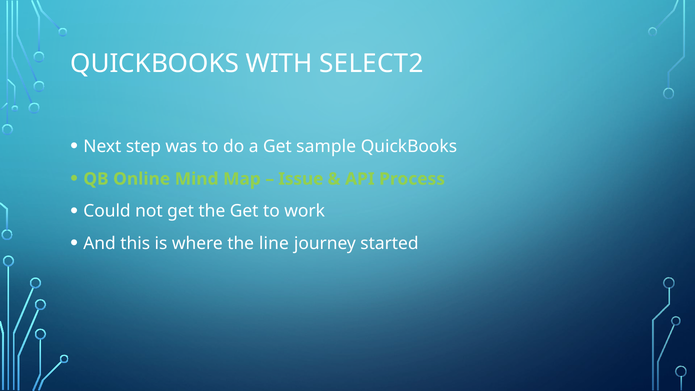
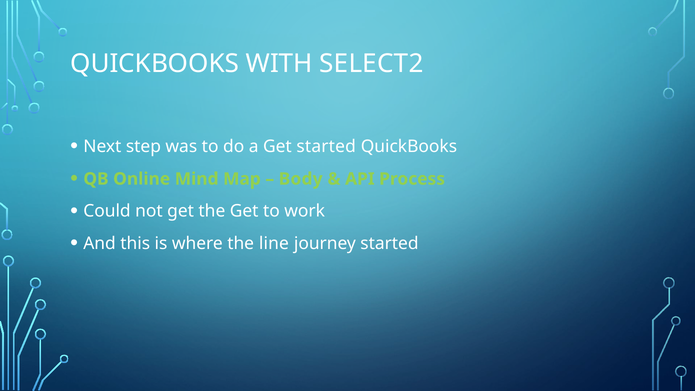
Get sample: sample -> started (326, 147)
Issue: Issue -> Body (301, 179)
